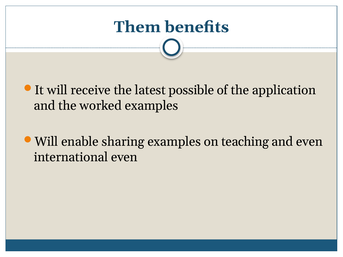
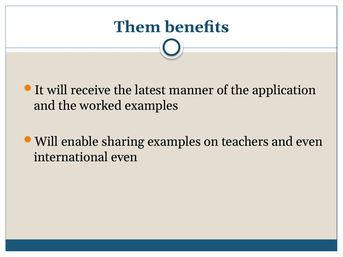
possible: possible -> manner (191, 90)
teaching: teaching -> teachers (245, 142)
